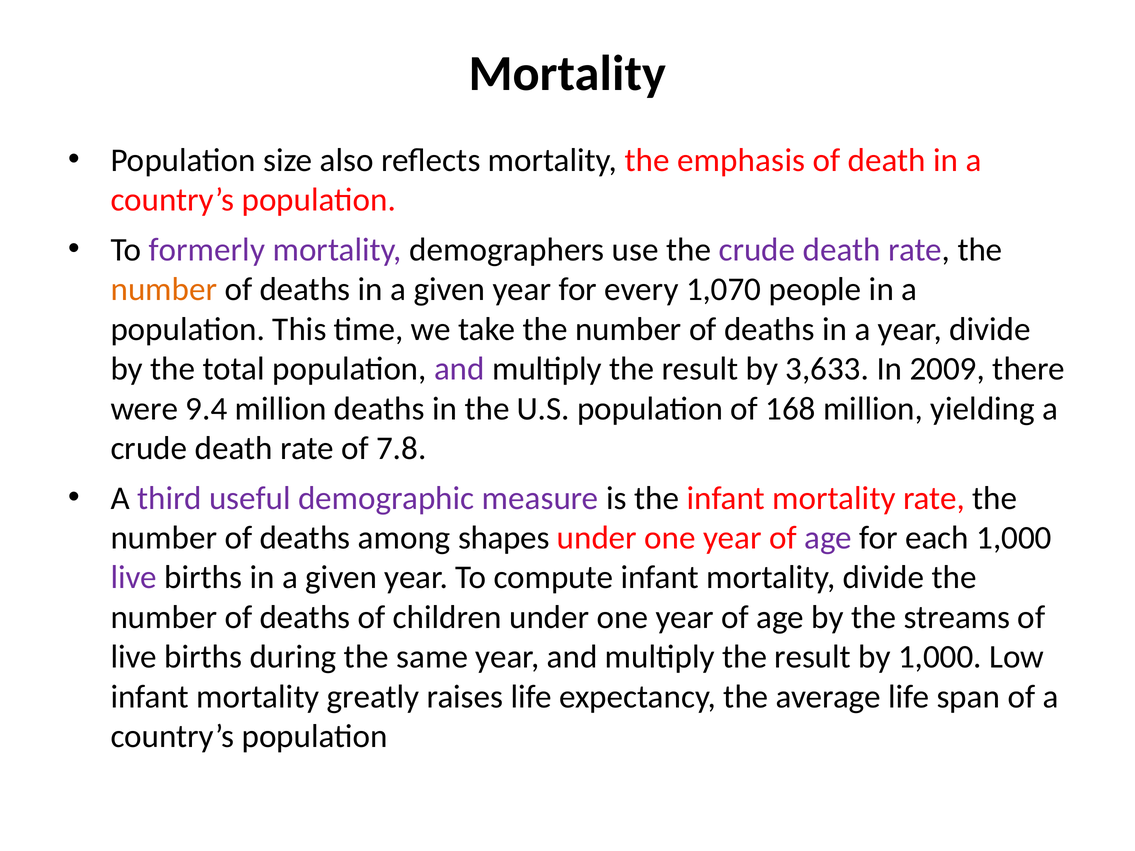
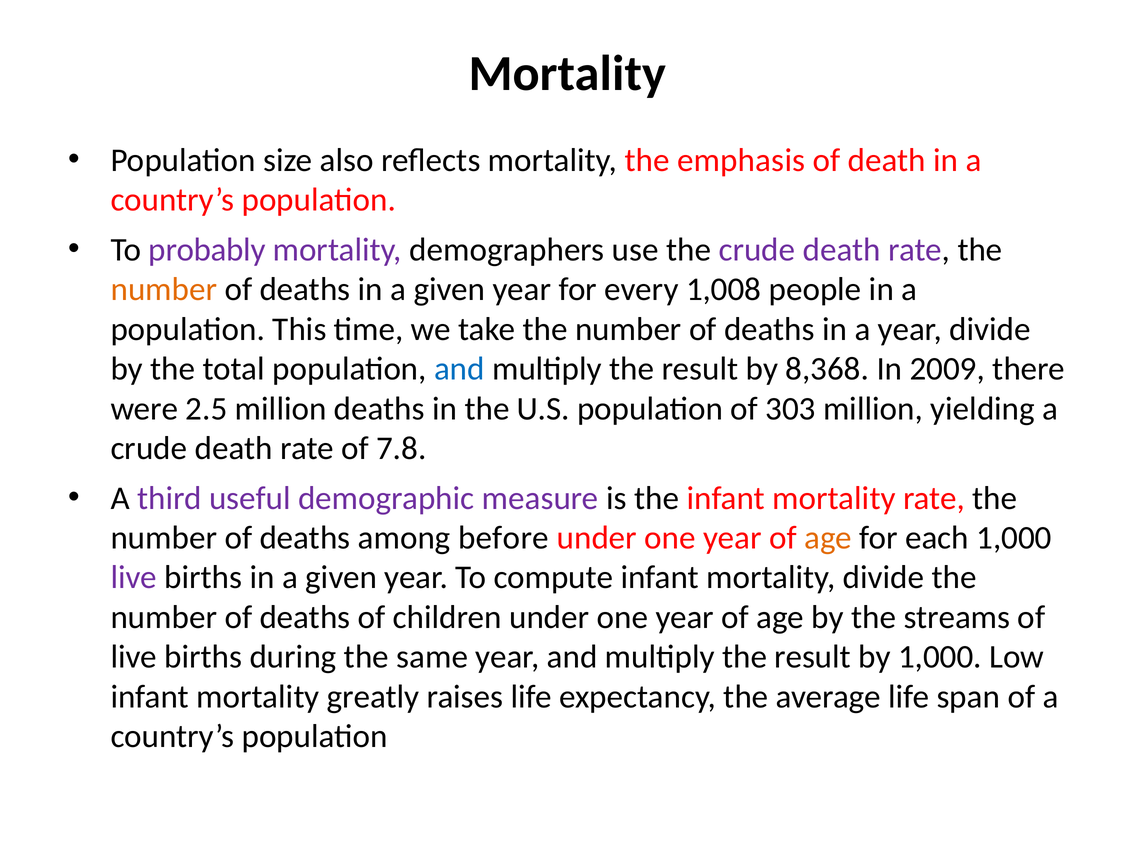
formerly: formerly -> probably (207, 250)
1,070: 1,070 -> 1,008 (724, 290)
and colour: purple -> blue (459, 369)
3,633: 3,633 -> 8,368 (827, 369)
9.4: 9.4 -> 2.5 (206, 409)
168: 168 -> 303 (790, 409)
shapes: shapes -> before (503, 538)
age colour: purple -> orange (828, 538)
